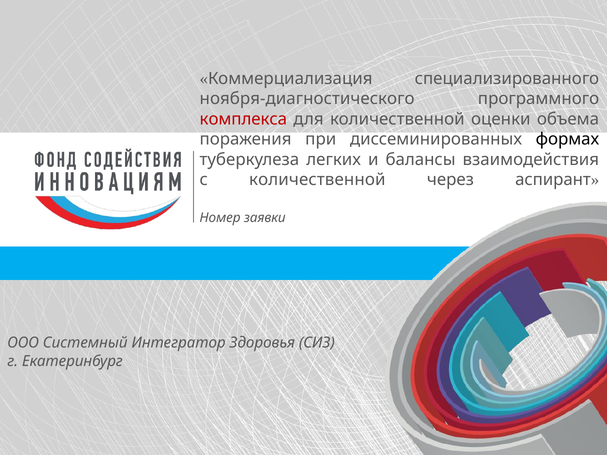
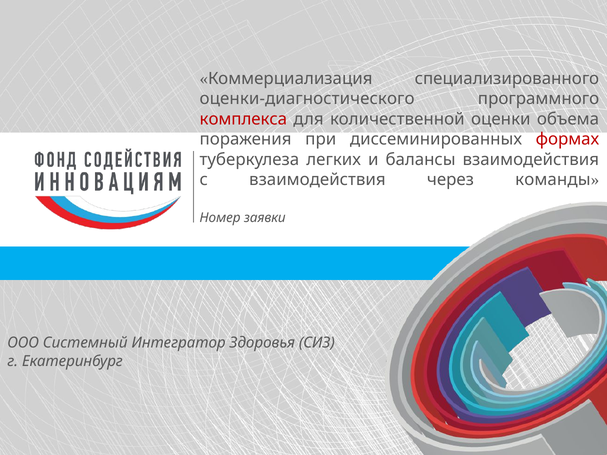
ноября-диагностического: ноября-диагностического -> оценки-диагностического (307, 99)
формах colour: black -> red (567, 139)
с количественной: количественной -> взаимодействия (317, 180)
аспирант: аспирант -> команды (553, 180)
